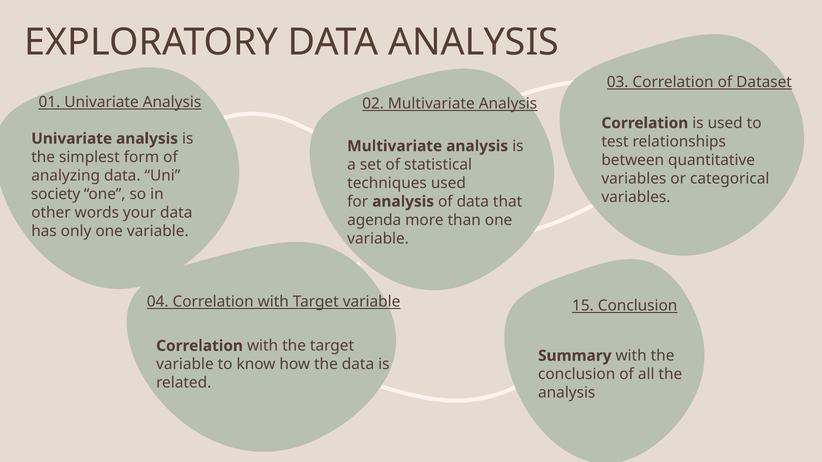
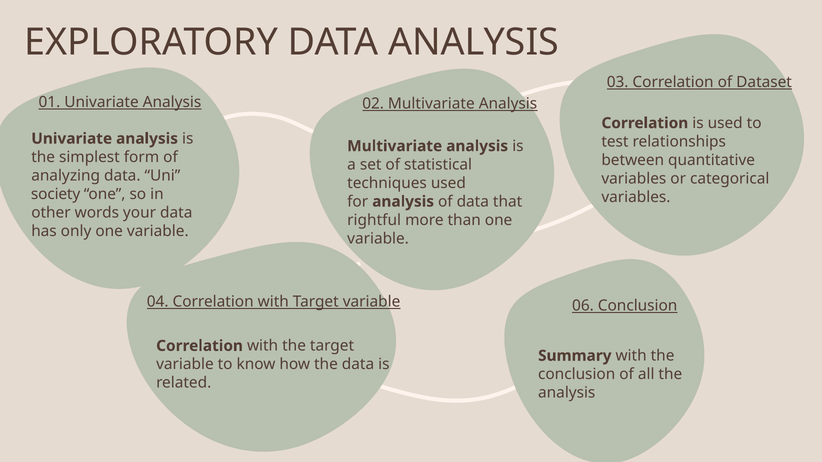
agenda: agenda -> rightful (374, 220)
15: 15 -> 06 (583, 306)
